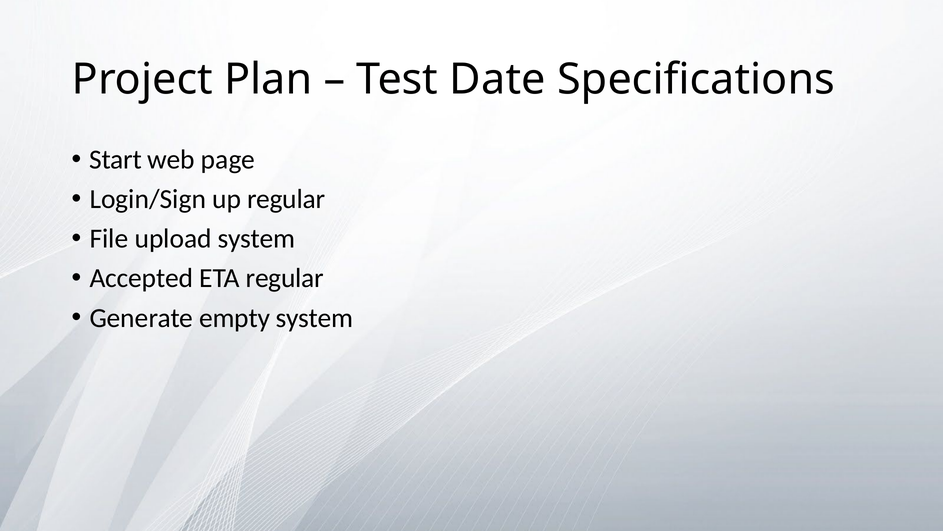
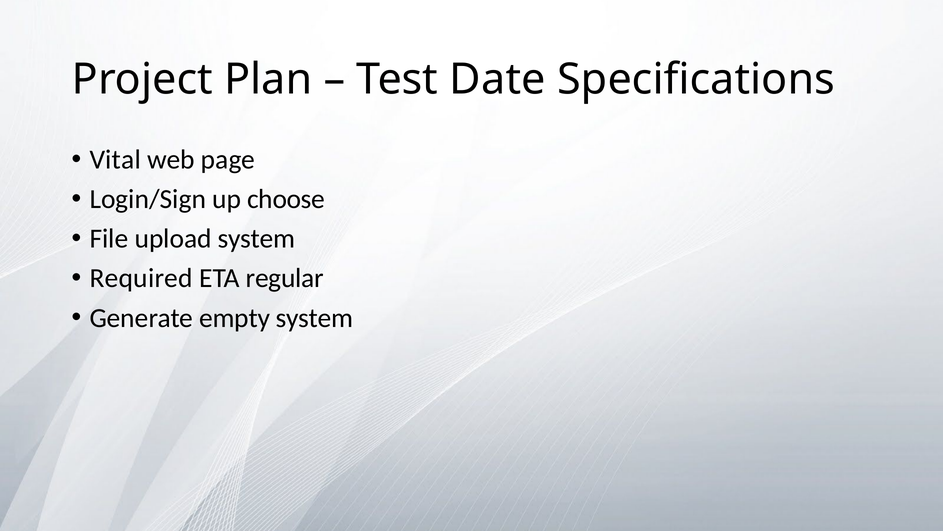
Start: Start -> Vital (115, 159)
up regular: regular -> choose (286, 199)
Accepted: Accepted -> Required (141, 278)
